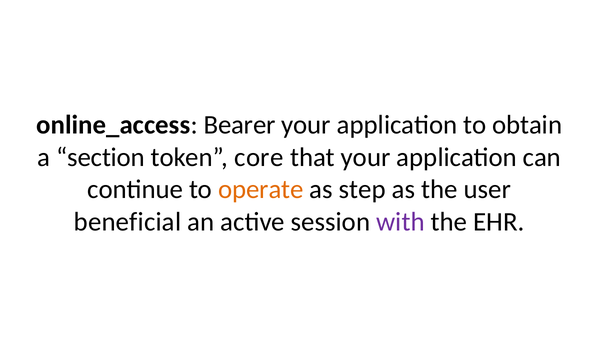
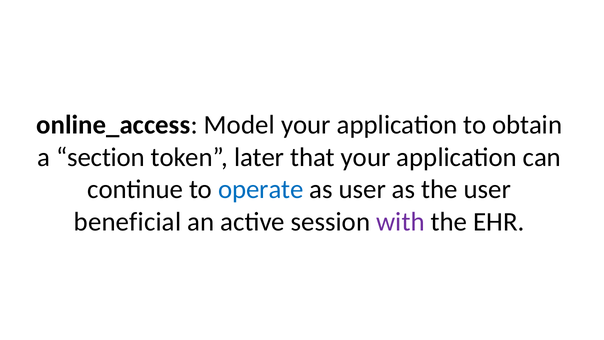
Bearer: Bearer -> Model (239, 125)
core: core -> later (259, 157)
operate colour: orange -> blue (261, 189)
as step: step -> user (362, 189)
